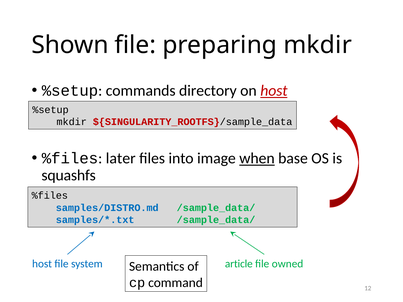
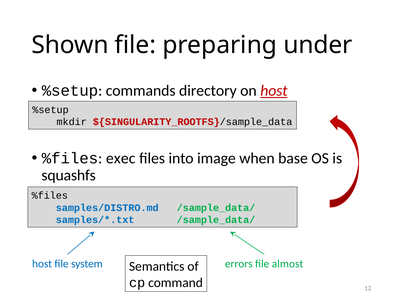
preparing mkdir: mkdir -> under (318, 45)
later: later -> exec (121, 158)
when underline: present -> none (257, 158)
article: article -> errors (239, 264)
owned: owned -> almost (288, 264)
